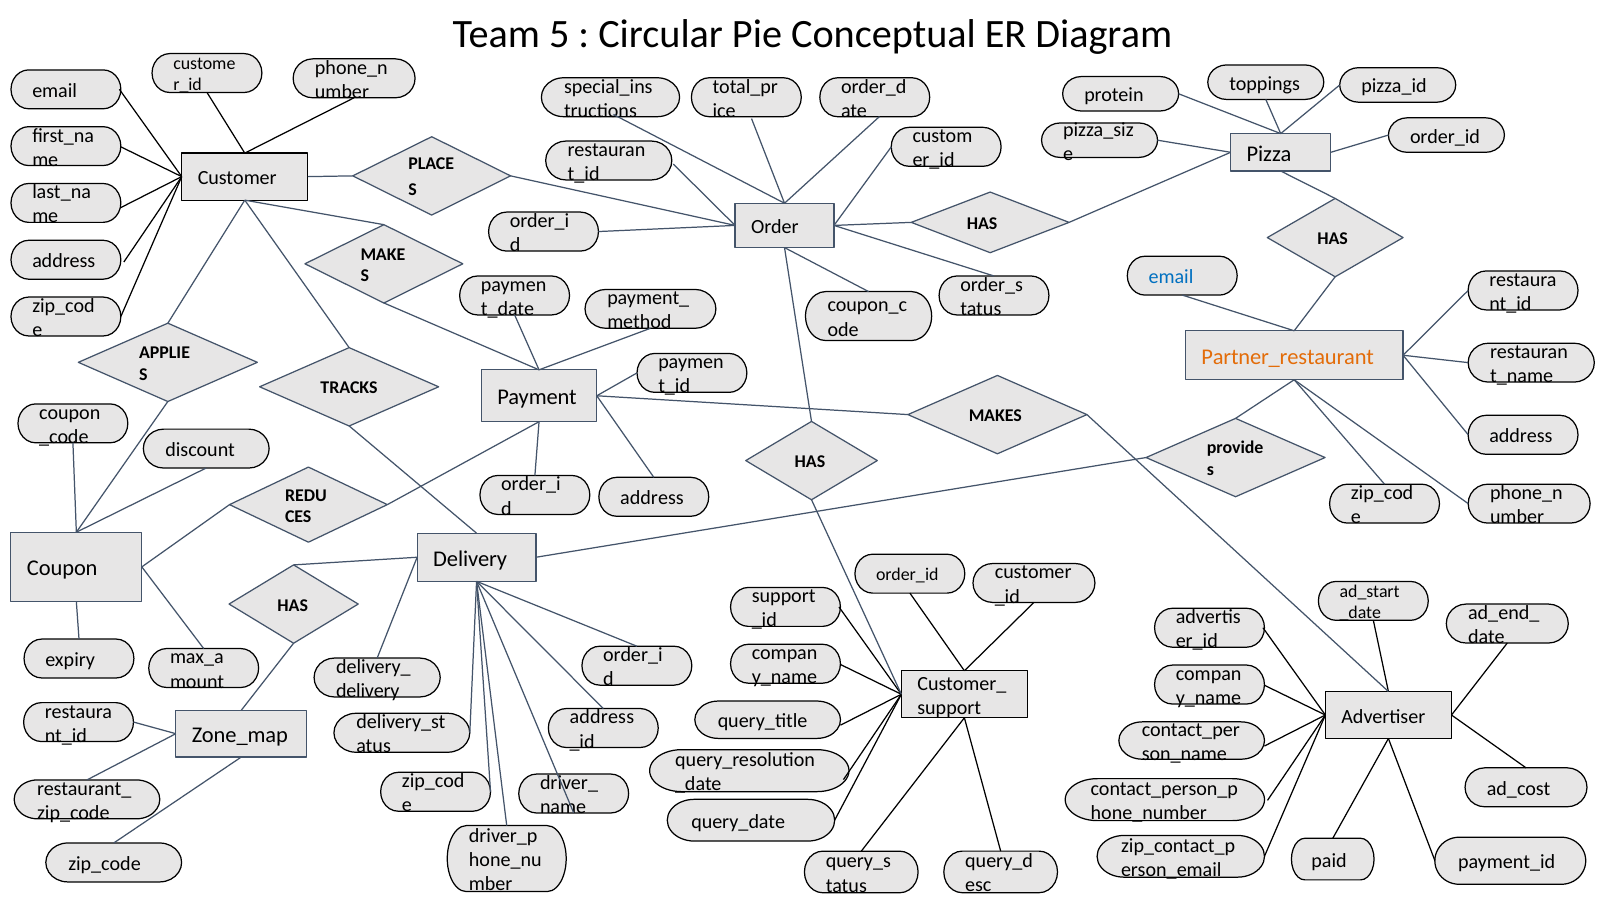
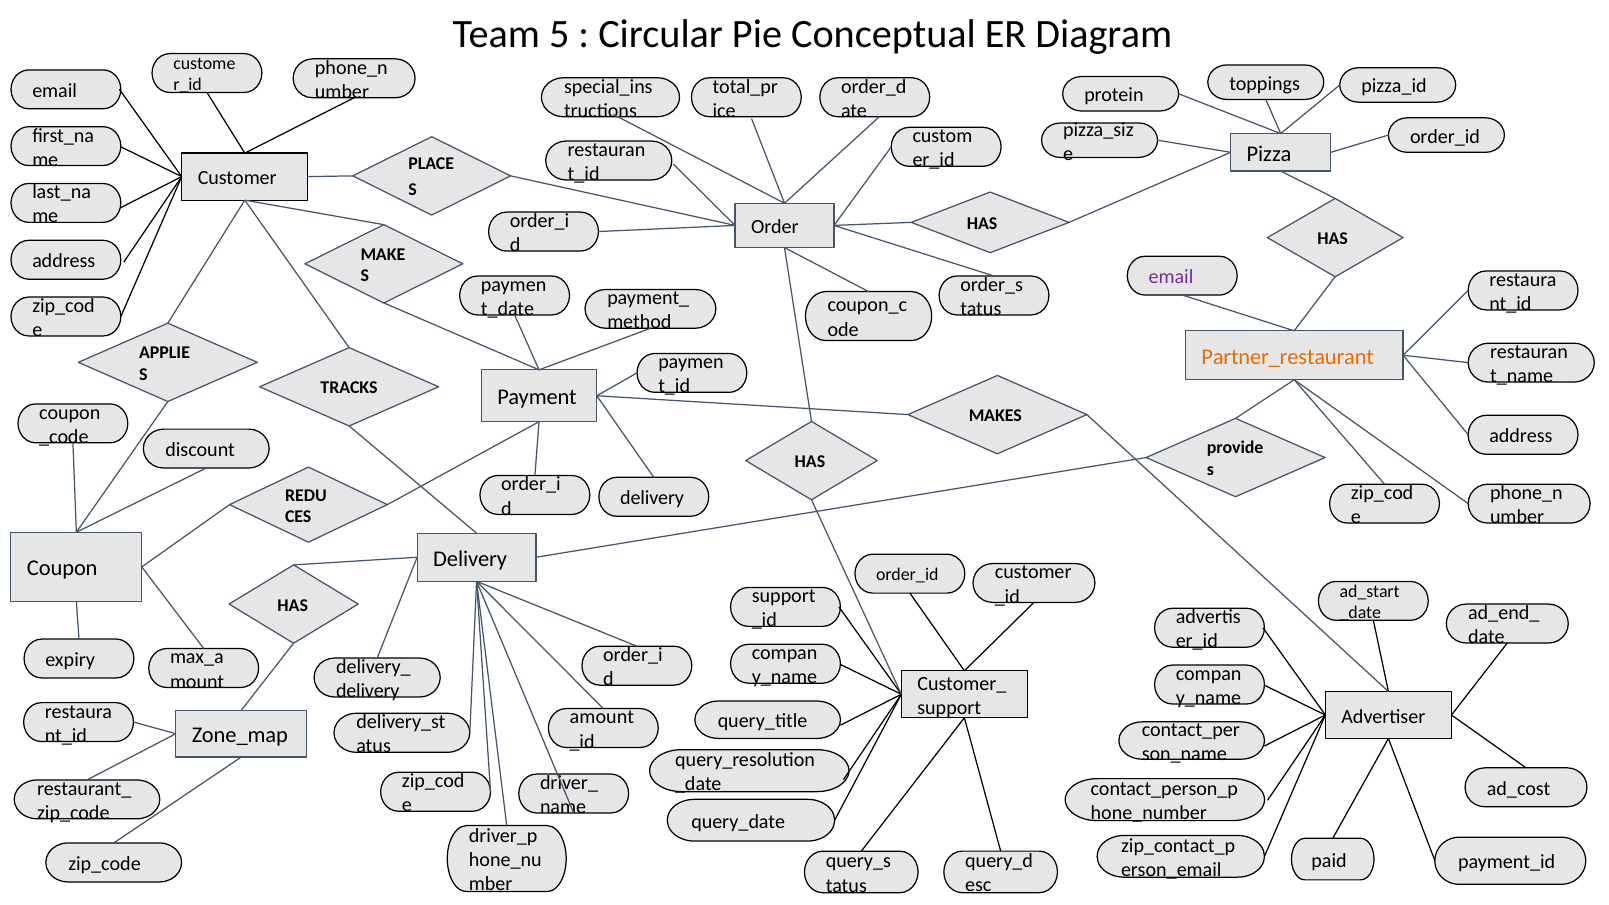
email colour: blue -> purple (1171, 277)
address: address -> delivery (652, 498)
address: address -> amount (602, 717)
